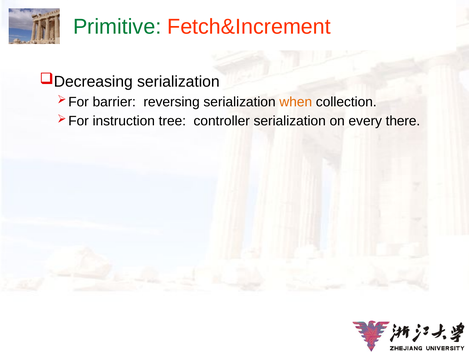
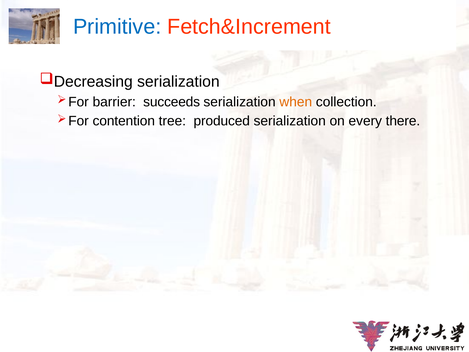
Primitive colour: green -> blue (117, 27)
reversing: reversing -> succeeds (172, 102)
instruction: instruction -> contention (124, 121)
controller: controller -> produced (222, 121)
